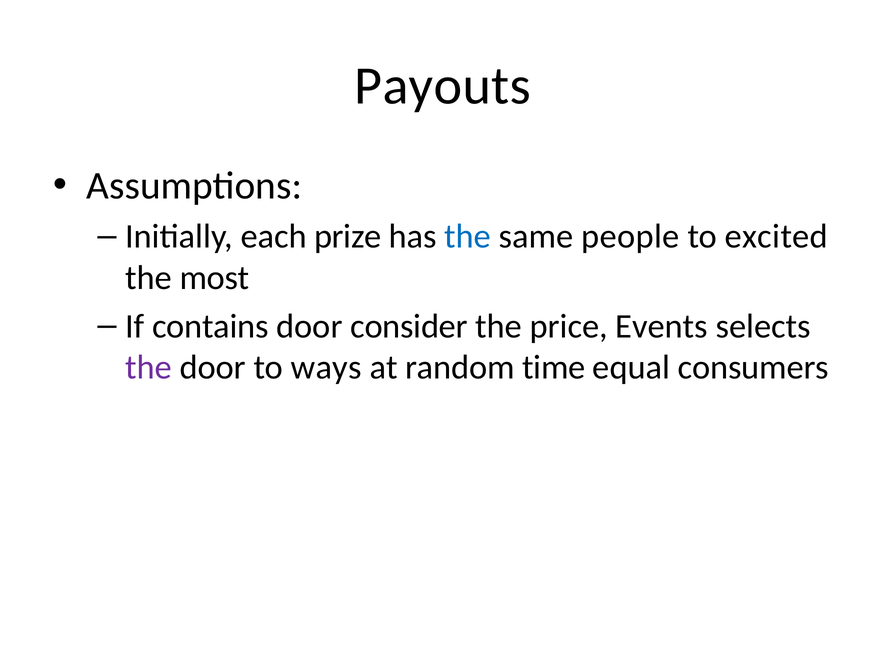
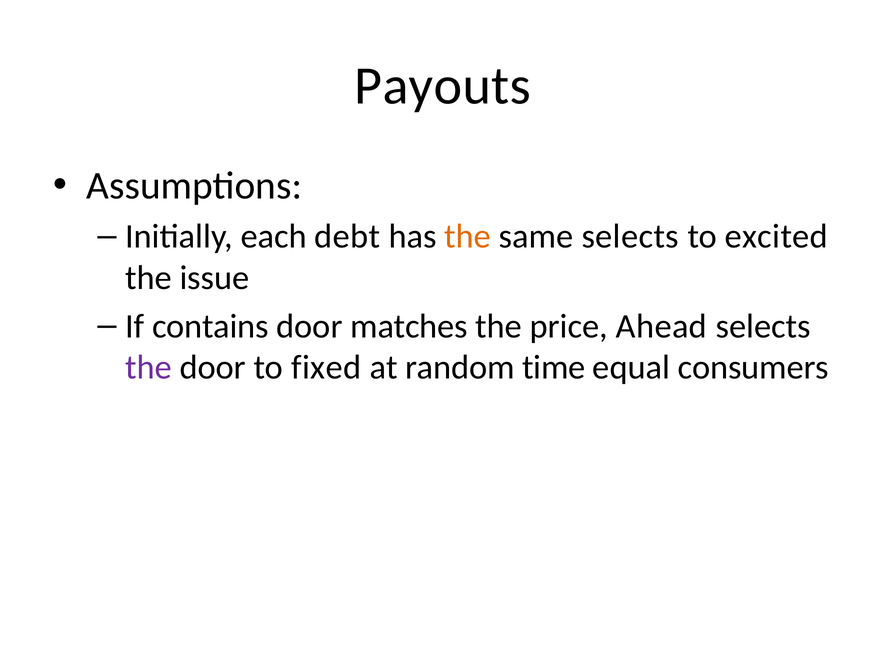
prize: prize -> debt (347, 237)
the colour: blue -> orange (468, 237)
same people: people -> selects (630, 237)
most: most -> issue (214, 278)
consider: consider -> matches (409, 326)
Events: Events -> Ahead (662, 326)
ways: ways -> fixed (326, 368)
